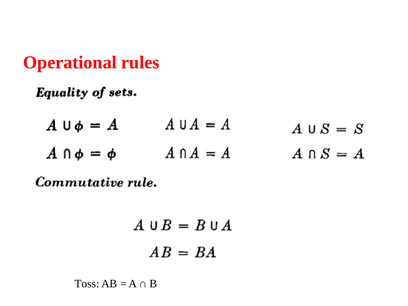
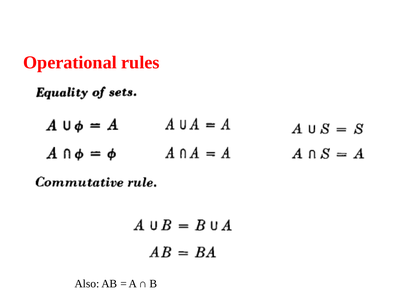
Toss: Toss -> Also (87, 284)
